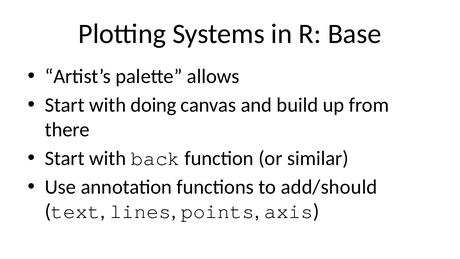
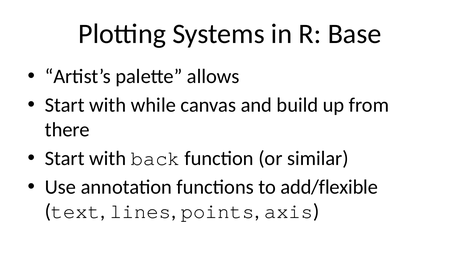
doing: doing -> while (153, 105)
add/should: add/should -> add/flexible (329, 187)
